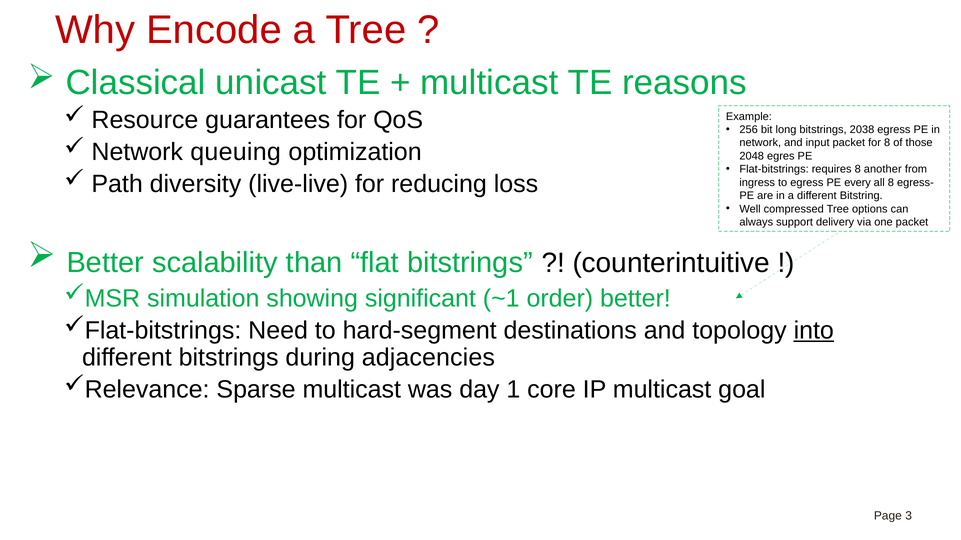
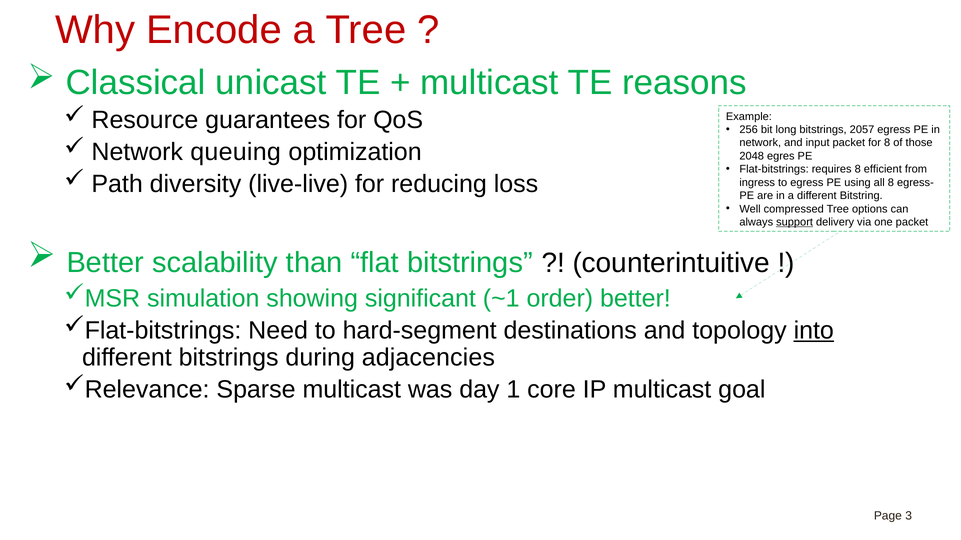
2038: 2038 -> 2057 (862, 130)
another: another -> efficient (883, 169)
every: every -> using (857, 183)
support underline: none -> present (795, 222)
